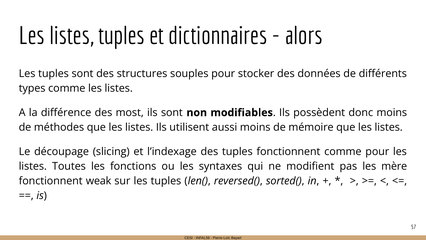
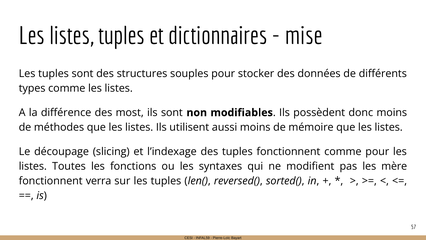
alors: alors -> mise (304, 36)
weak: weak -> verra (99, 181)
